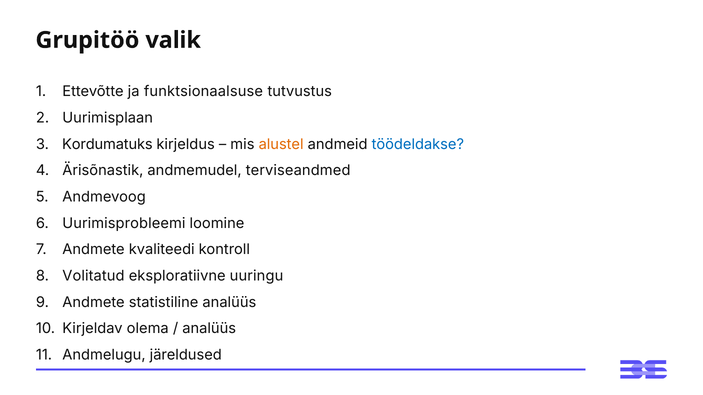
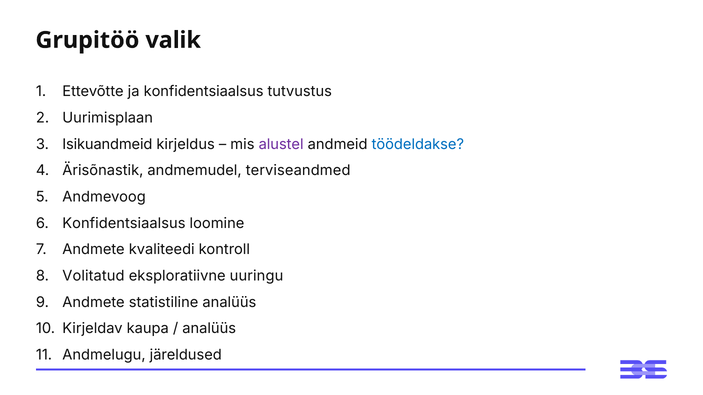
ja funktsionaalsuse: funktsionaalsuse -> konfidentsiaalsus (204, 92)
Kordumatuks: Kordumatuks -> Isikuandmeid (107, 144)
alustel colour: orange -> purple (281, 144)
Uurimisprobleemi: Uurimisprobleemi -> Konfidentsiaalsus (124, 224)
olema: olema -> kaupa (148, 329)
